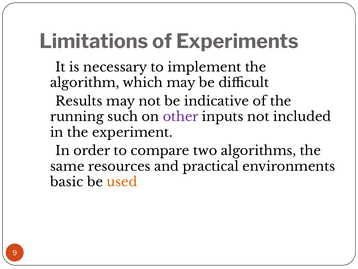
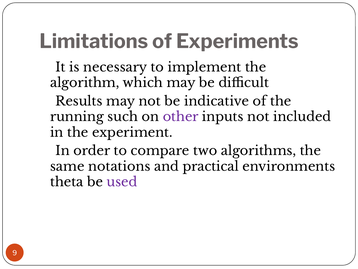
resources: resources -> notations (119, 166)
basic: basic -> theta (67, 182)
used colour: orange -> purple (122, 182)
